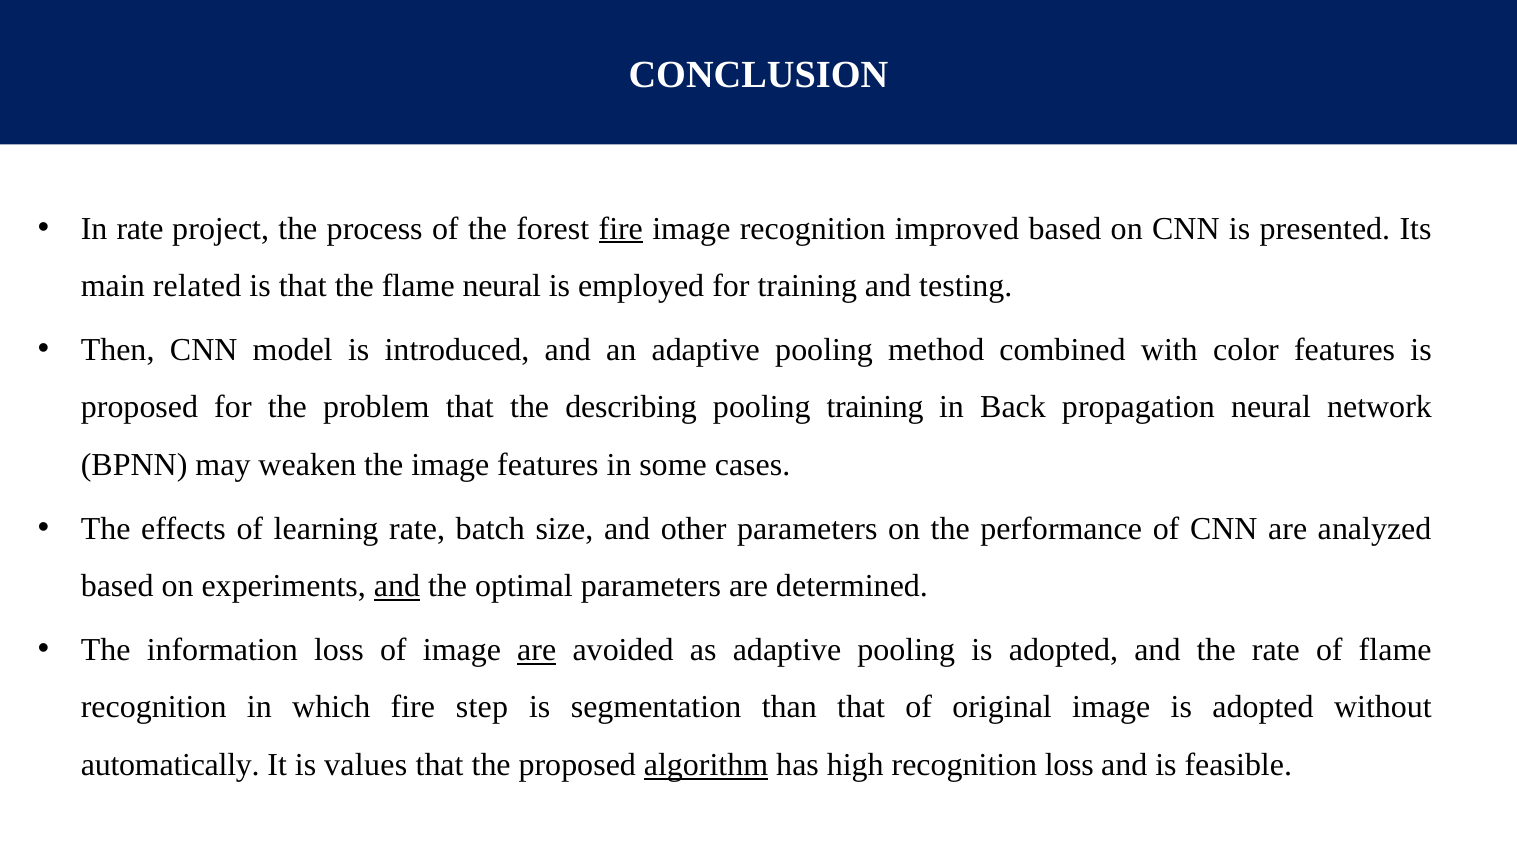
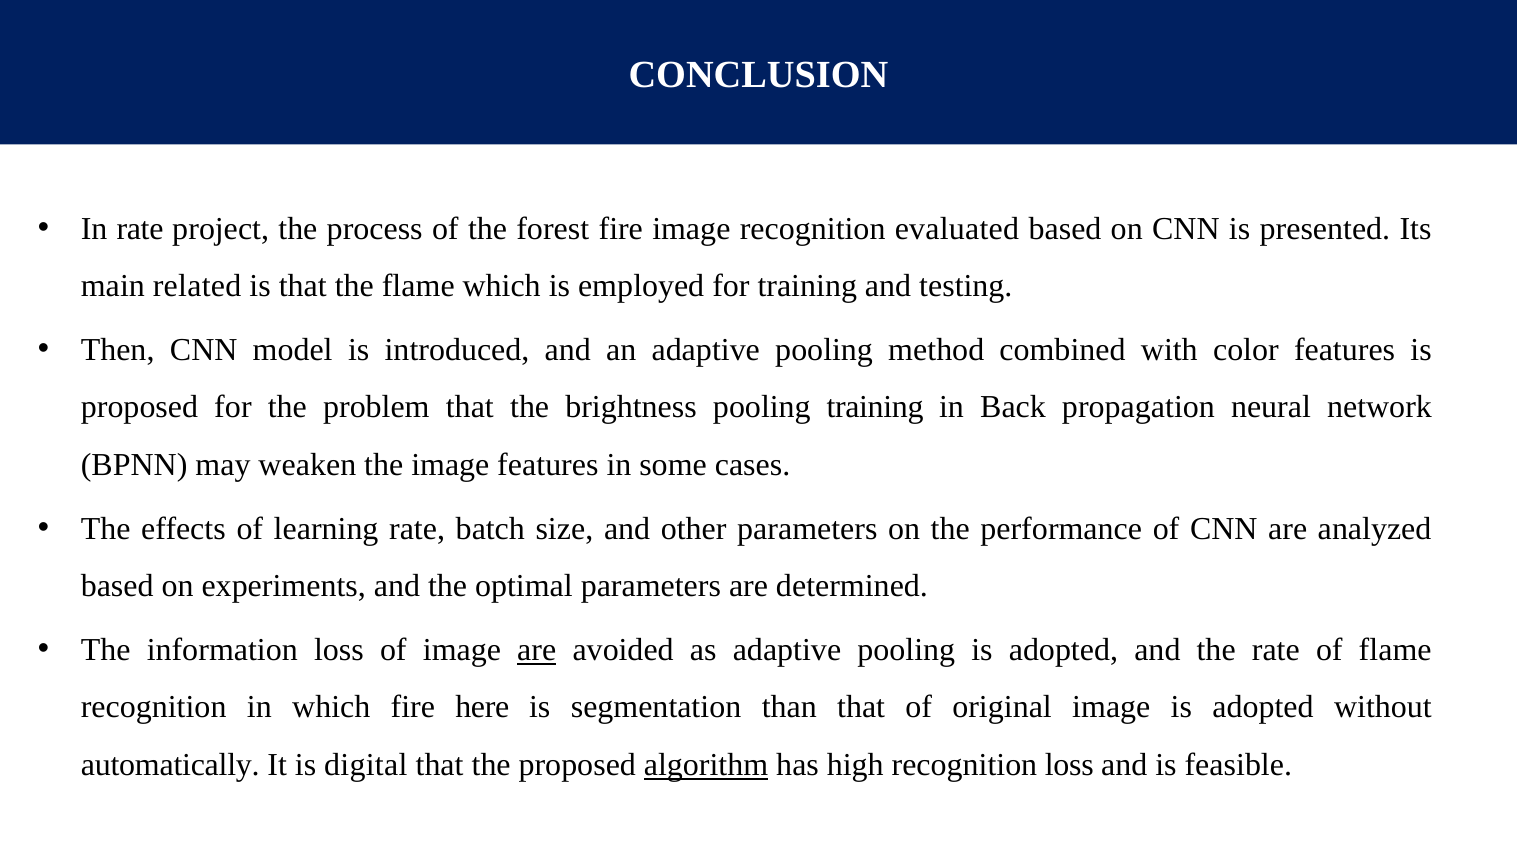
fire underline: present -> none (621, 229)
improved: improved -> evaluated (957, 229)
flame neural: neural -> which (502, 286)
describing: describing -> brightness (631, 408)
and underline: present -> none (397, 586)
step: step -> here (482, 708)
values: values -> digital (366, 765)
